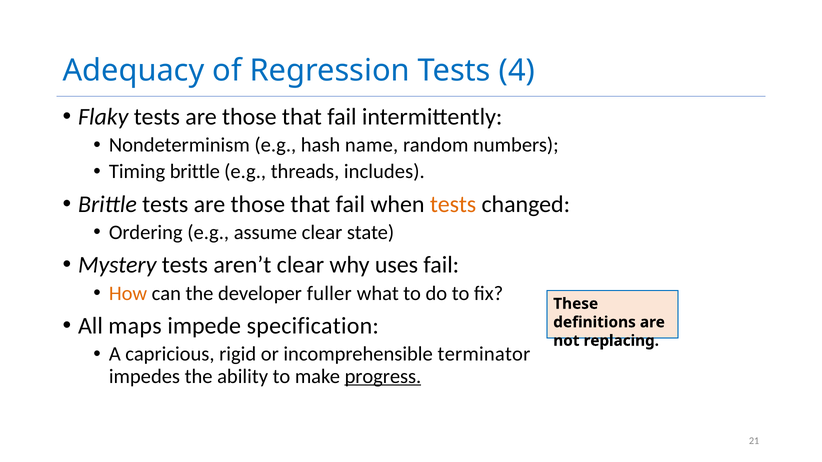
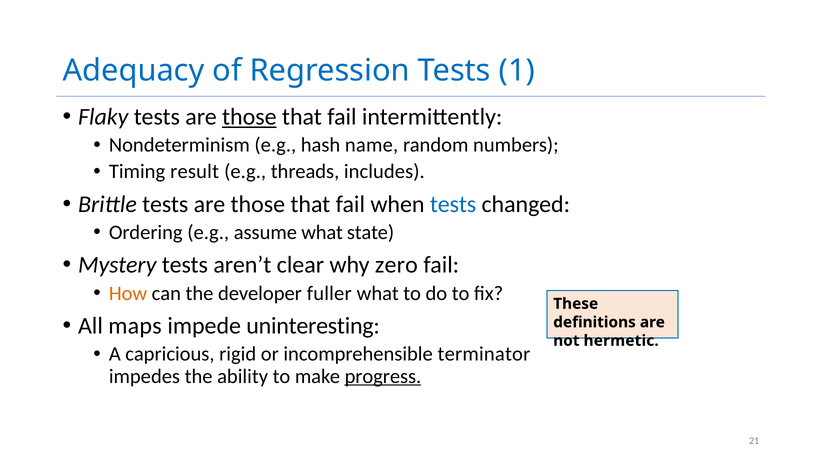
4: 4 -> 1 (517, 71)
those underline: none -> present (249, 117)
Timing brittle: brittle -> result (195, 172)
tests colour: orange -> blue (453, 204)
assume clear: clear -> what (322, 233)
uses: uses -> zero (396, 265)
specification: specification -> uninteresting (313, 326)
replacing: replacing -> hermetic (621, 341)
